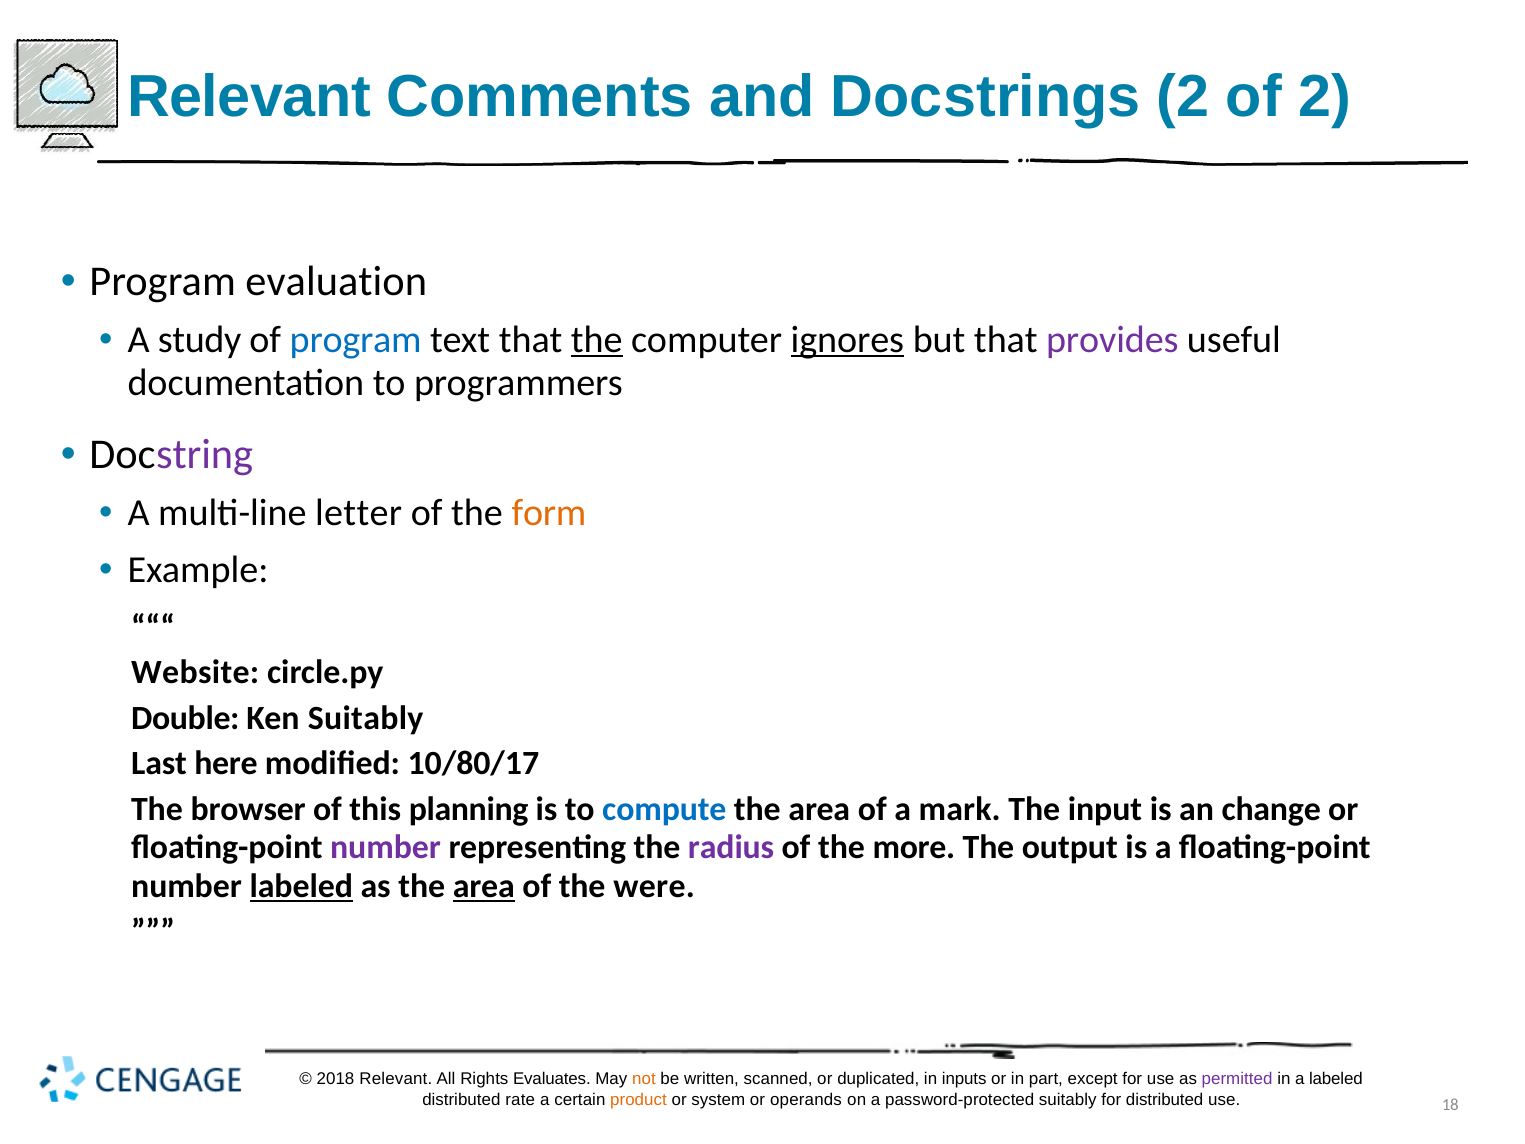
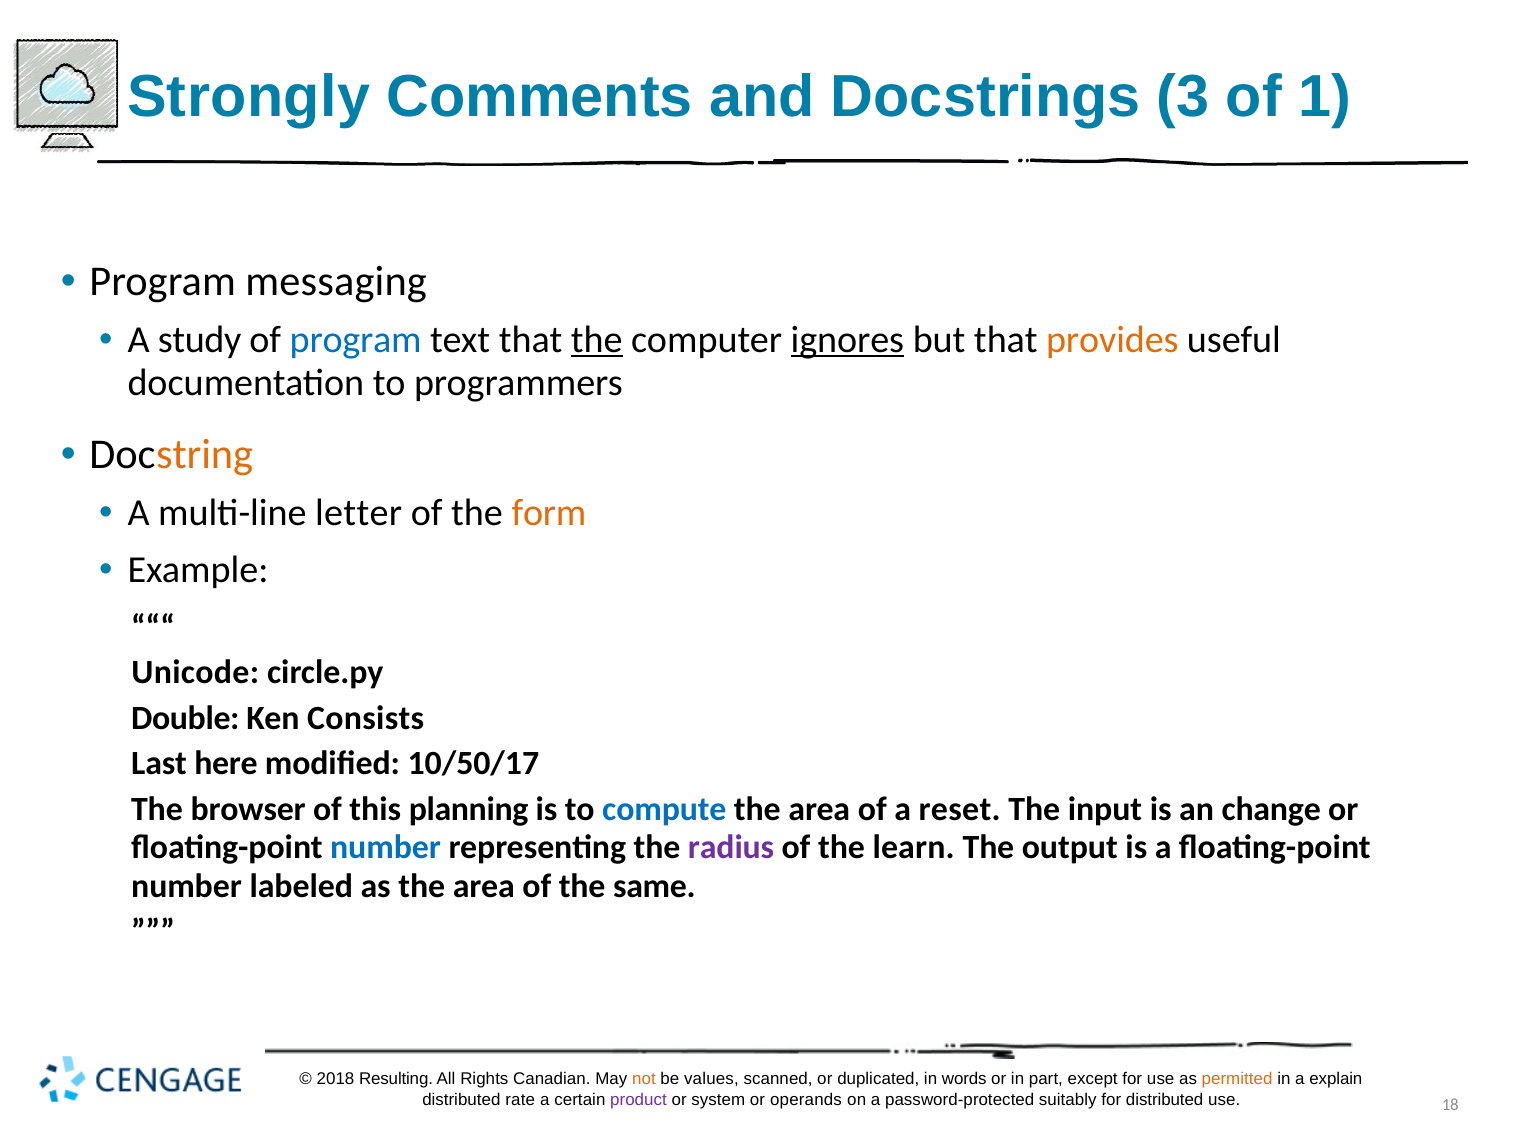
Relevant: Relevant -> Strongly (249, 97)
strings 2: 2 -> 3 (1183, 97)
of 2: 2 -> 1 (1325, 97)
evaluation: evaluation -> messaging (336, 281)
provides colour: purple -> orange (1112, 340)
string colour: purple -> orange (205, 455)
Website: Website -> Unicode (195, 673)
Ken Suitably: Suitably -> Consists (366, 718)
10/80/17: 10/80/17 -> 10/50/17 (473, 763)
mark: mark -> reset (960, 809)
number colour: purple -> blue (386, 847)
more: more -> learn (914, 847)
labeled underline: present -> none (301, 886)
area underline: present -> none (484, 886)
were: were -> same (654, 886)
2018 Relevant: Relevant -> Resulting (396, 1079)
Evaluates: Evaluates -> Canadian (552, 1079)
written: written -> values (711, 1079)
inputs: inputs -> words (964, 1079)
permitted colour: purple -> orange (1237, 1079)
a labeled: labeled -> explain (1336, 1079)
product colour: orange -> purple (638, 1099)
